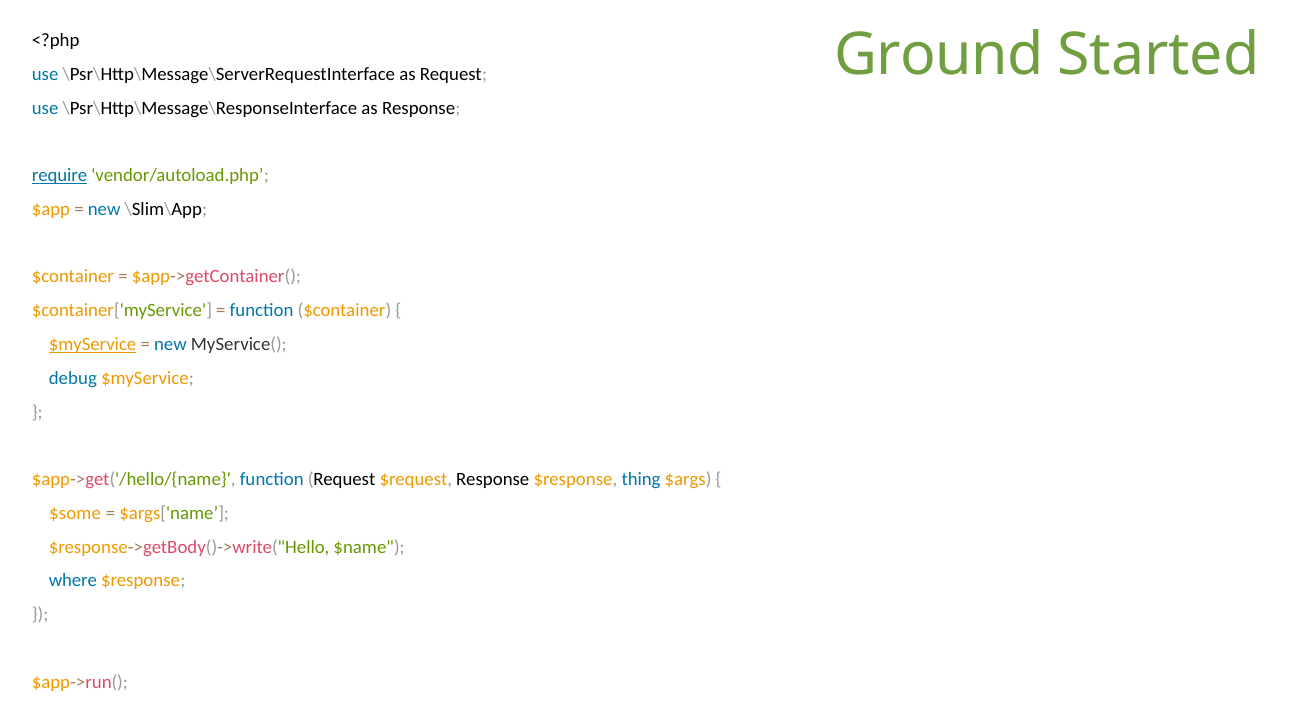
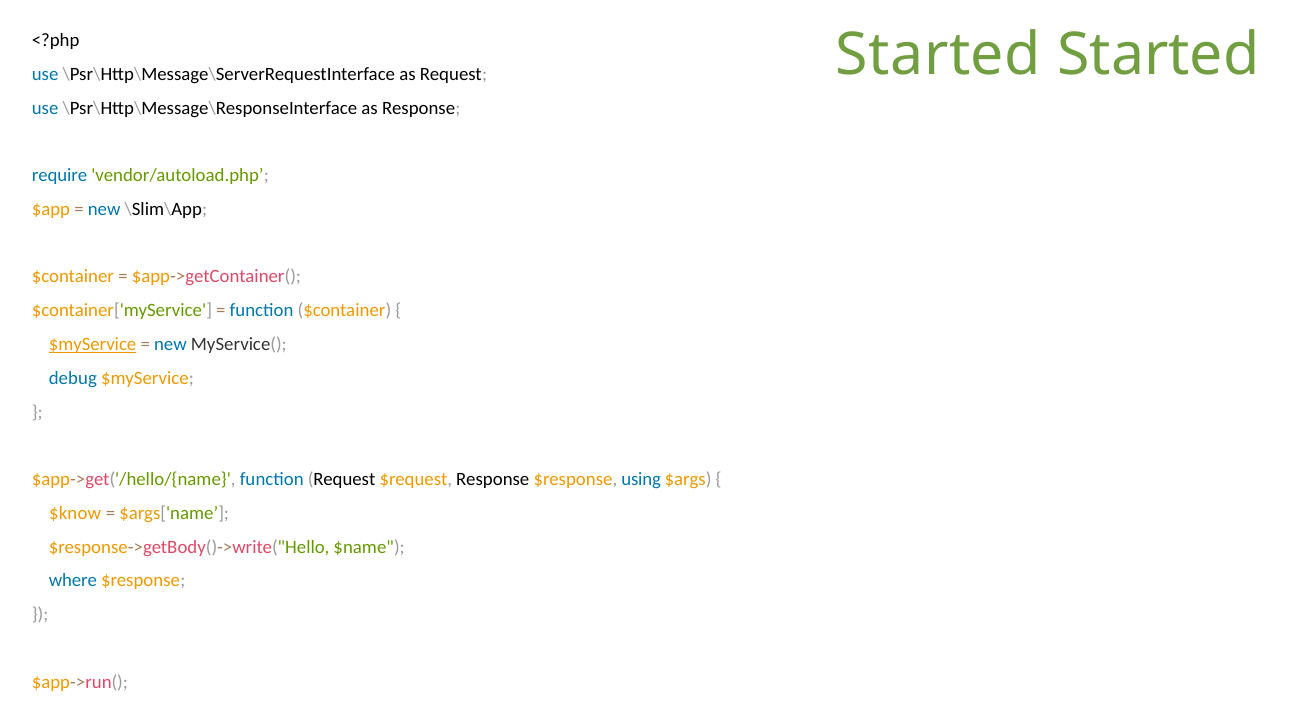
Ground: Ground -> Started (938, 55)
require underline: present -> none (60, 176)
thing: thing -> using (641, 479)
$some: $some -> $know (75, 513)
